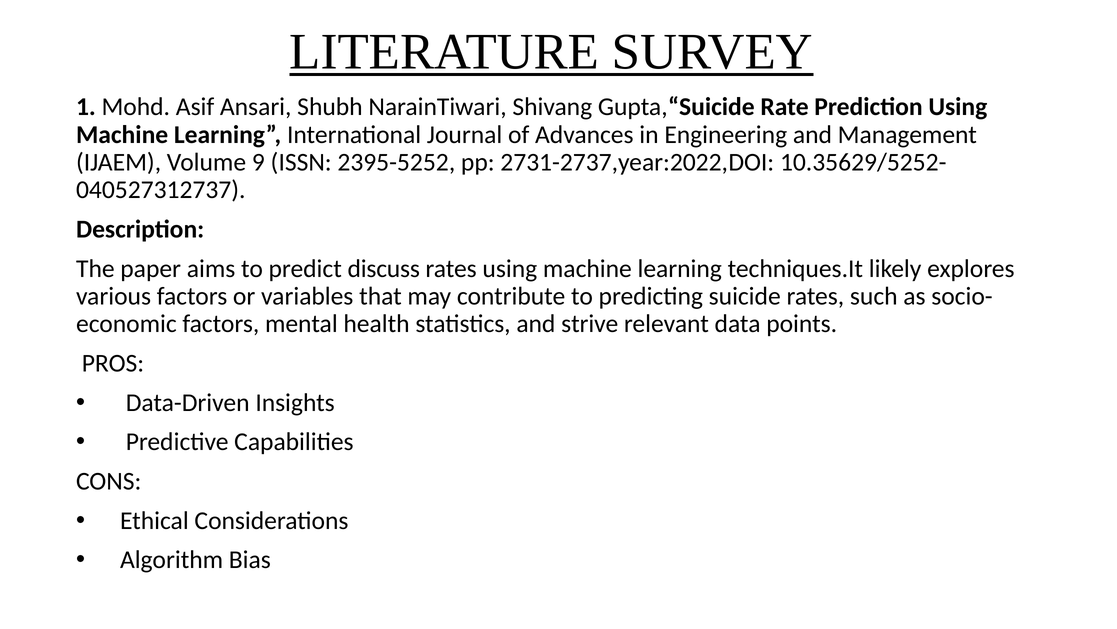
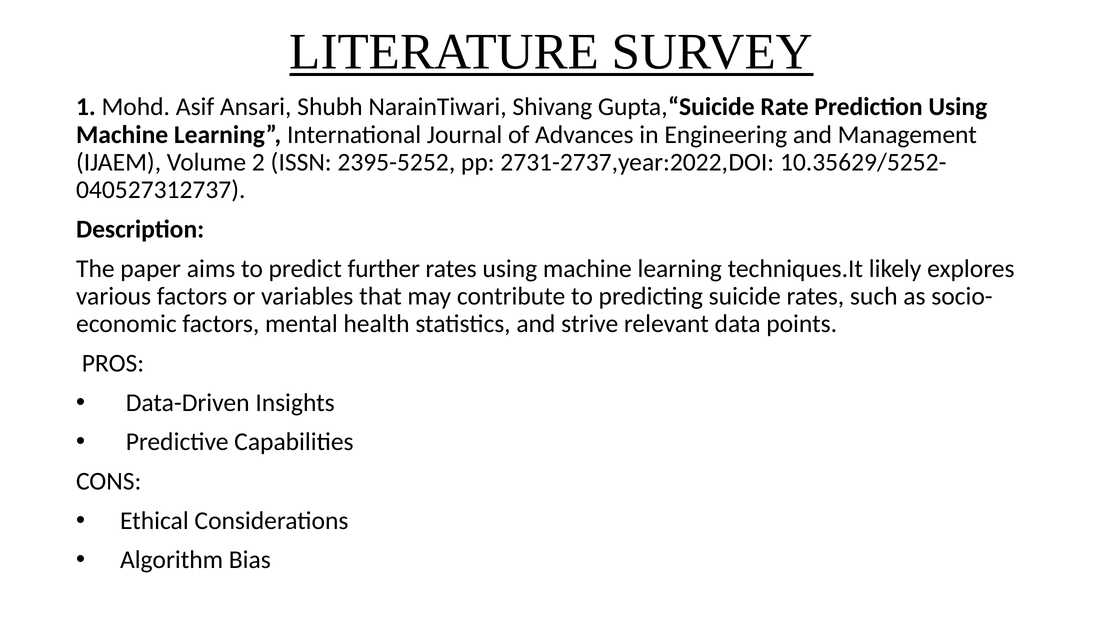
9: 9 -> 2 (258, 162)
discuss: discuss -> further (384, 268)
